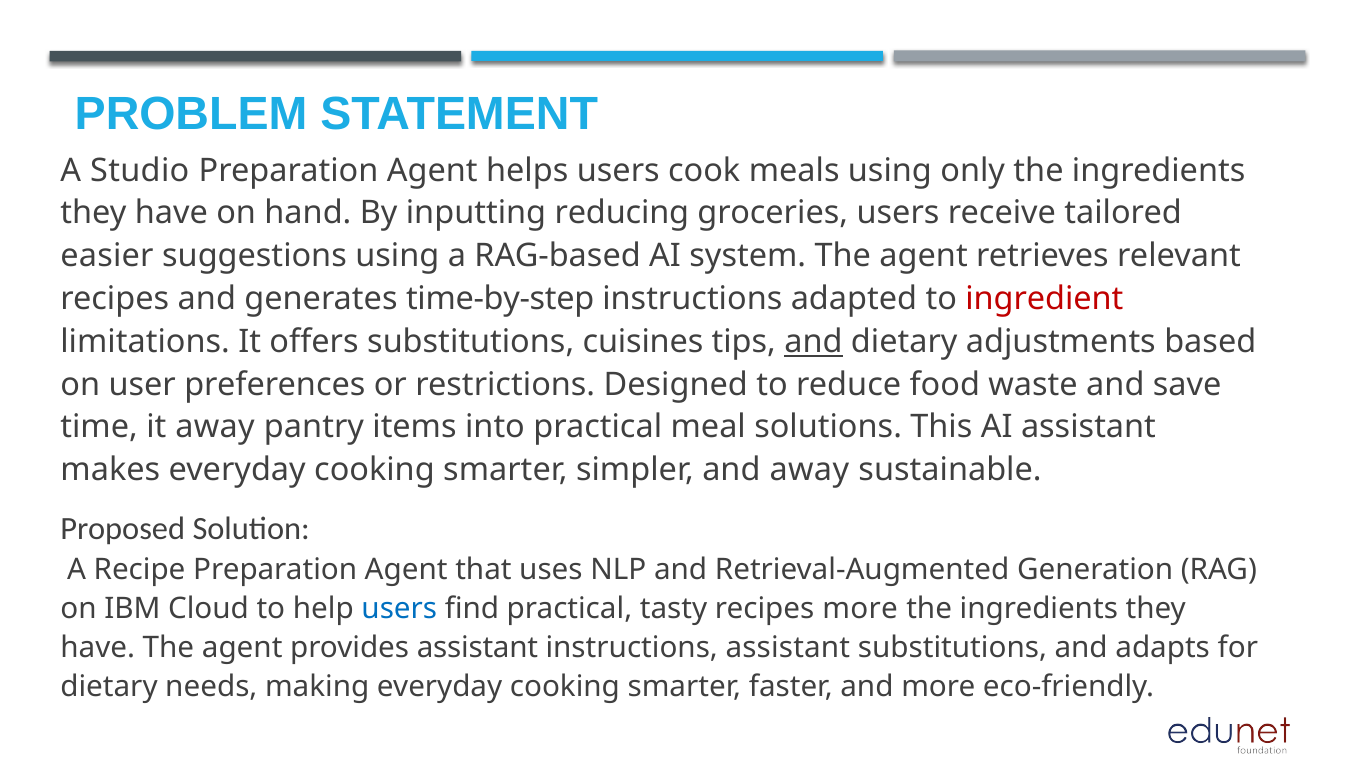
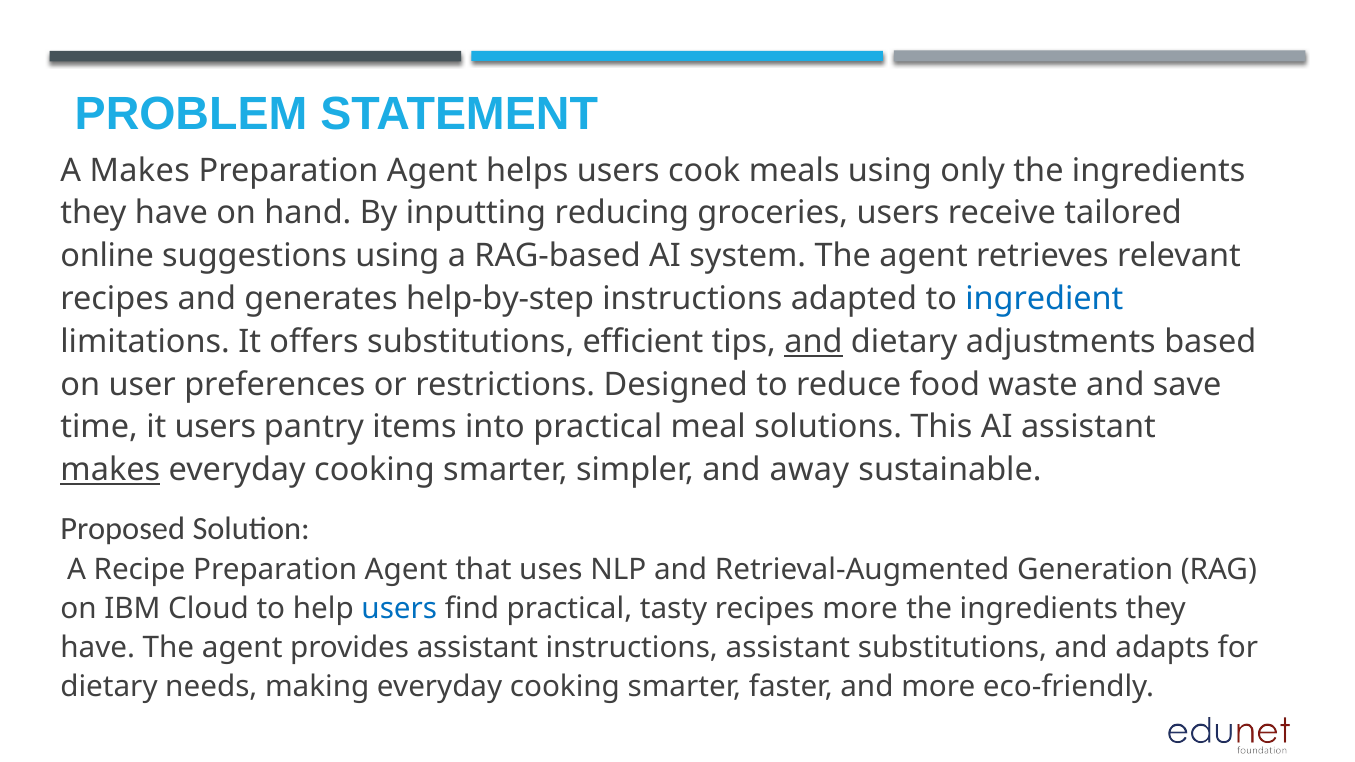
A Studio: Studio -> Makes (140, 170)
easier: easier -> online (107, 256)
time-by-step: time-by-step -> help-by-step (500, 299)
ingredient colour: red -> blue (1044, 299)
cuisines: cuisines -> efficient (643, 342)
it away: away -> users (215, 427)
makes underline: none -> present (110, 470)
